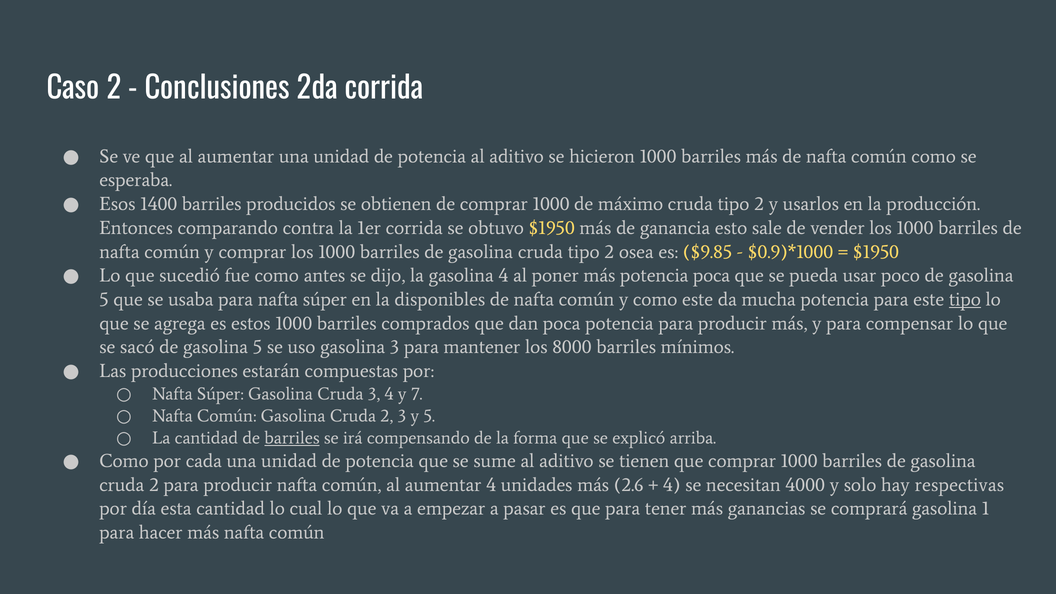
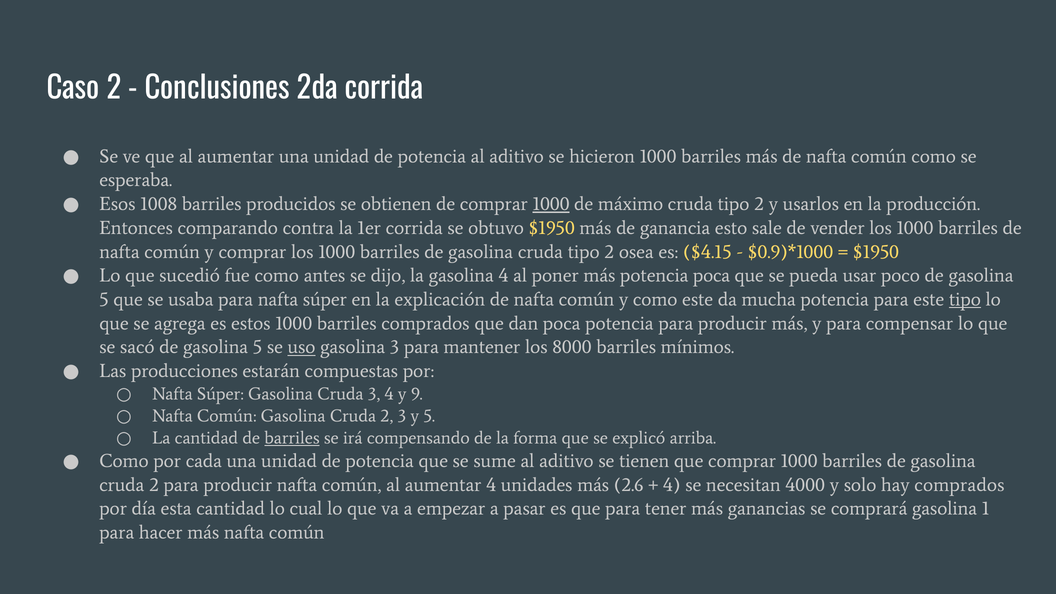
1400: 1400 -> 1008 (159, 204)
1000 underline: none -> present (551, 204)
$9.85: $9.85 -> $4.15 (707, 252)
disponibles: disponibles -> explicación (440, 299)
uso underline: none -> present (301, 347)
7: 7 -> 9 (417, 394)
hay respectivas: respectivas -> comprados (959, 485)
